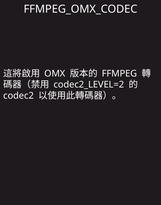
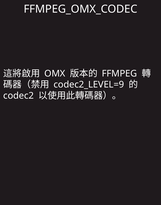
codec2_LEVEL=2: codec2_LEVEL=2 -> codec2_LEVEL=9 (89, 84)
